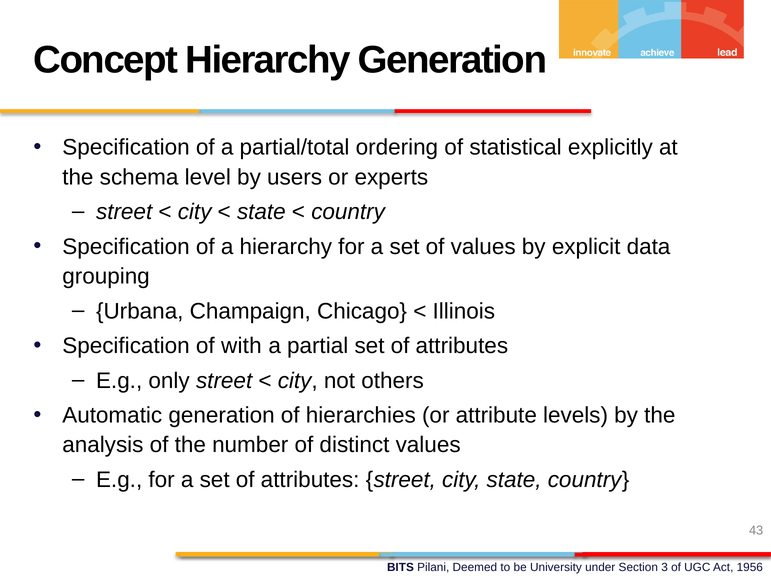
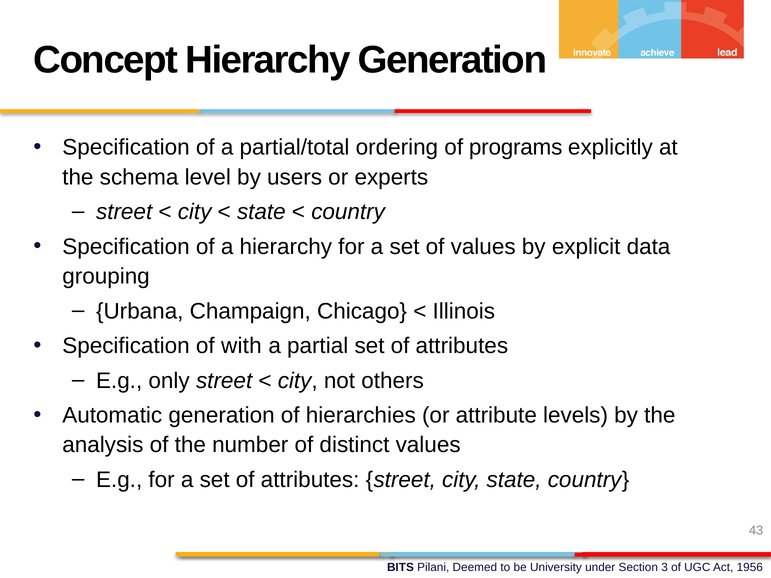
statistical: statistical -> programs (516, 148)
